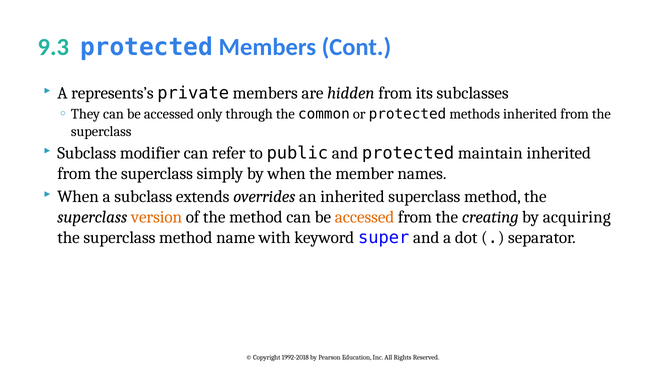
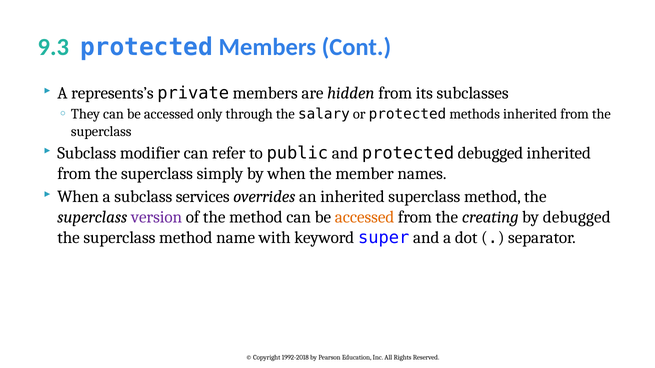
common: common -> salary (324, 114)
protected maintain: maintain -> debugged (490, 153)
extends: extends -> services (203, 197)
version colour: orange -> purple (157, 217)
by acquiring: acquiring -> debugged (577, 217)
